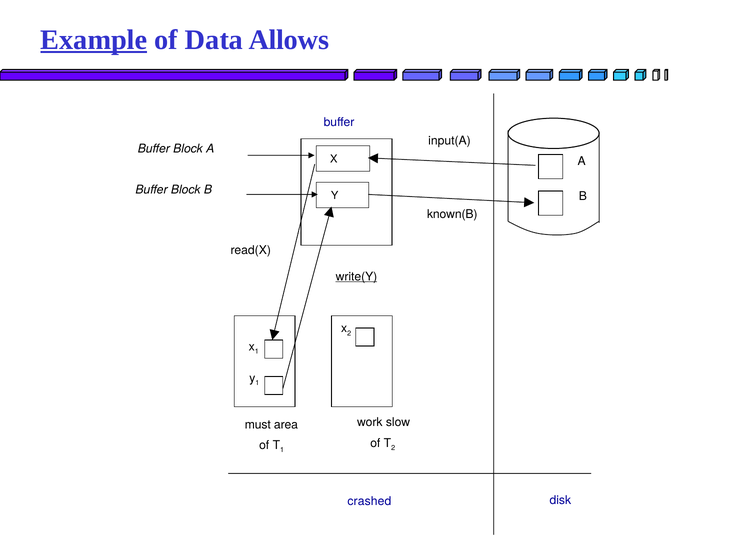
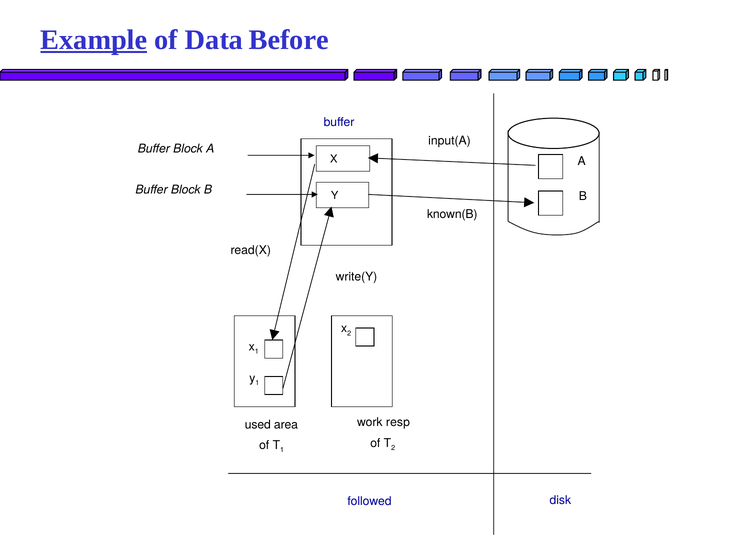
Allows: Allows -> Before (289, 40)
write(Y underline: present -> none (356, 277)
slow: slow -> resp (398, 423)
must: must -> used (258, 425)
crashed: crashed -> followed (369, 502)
